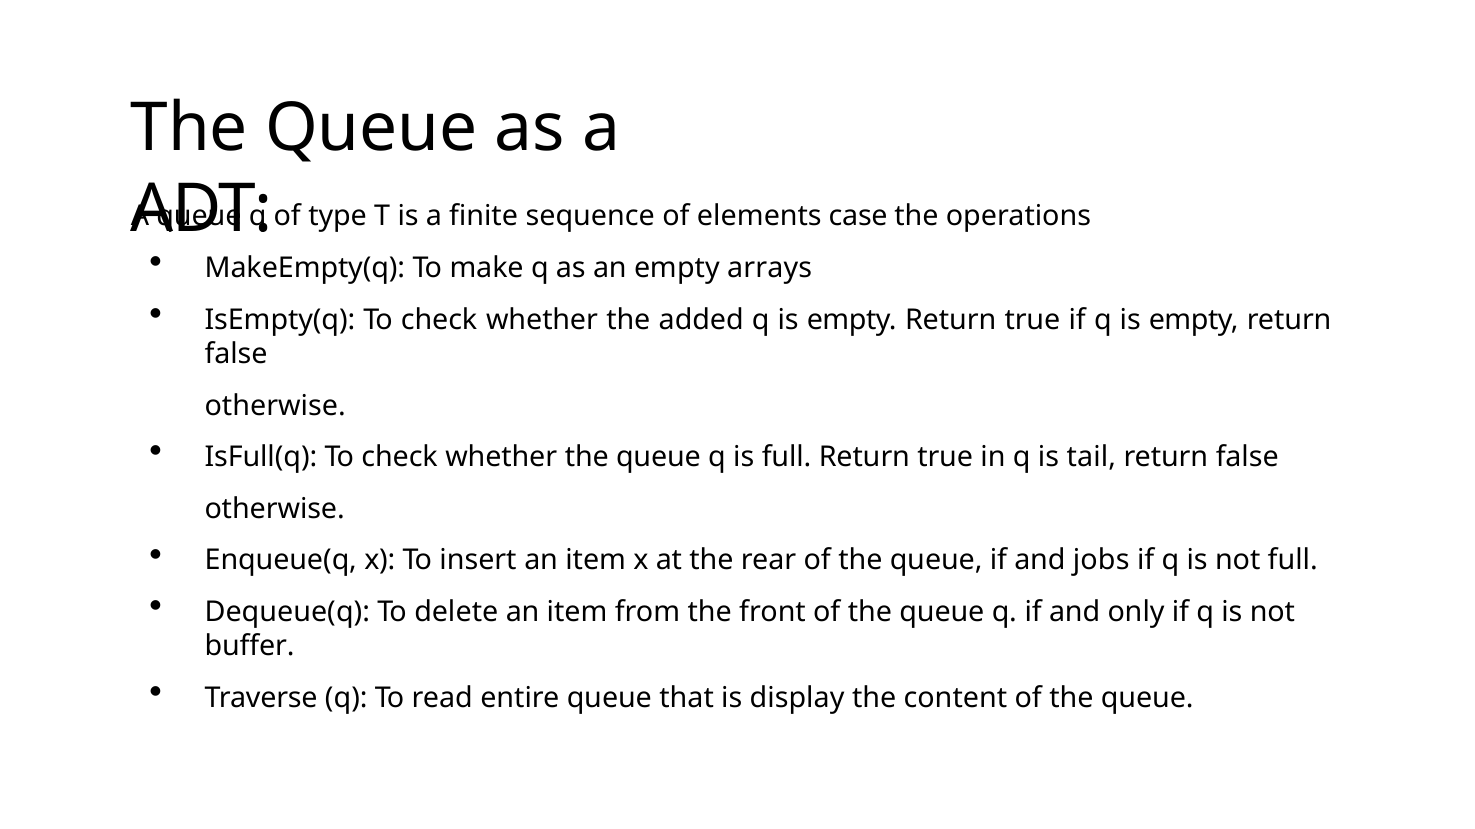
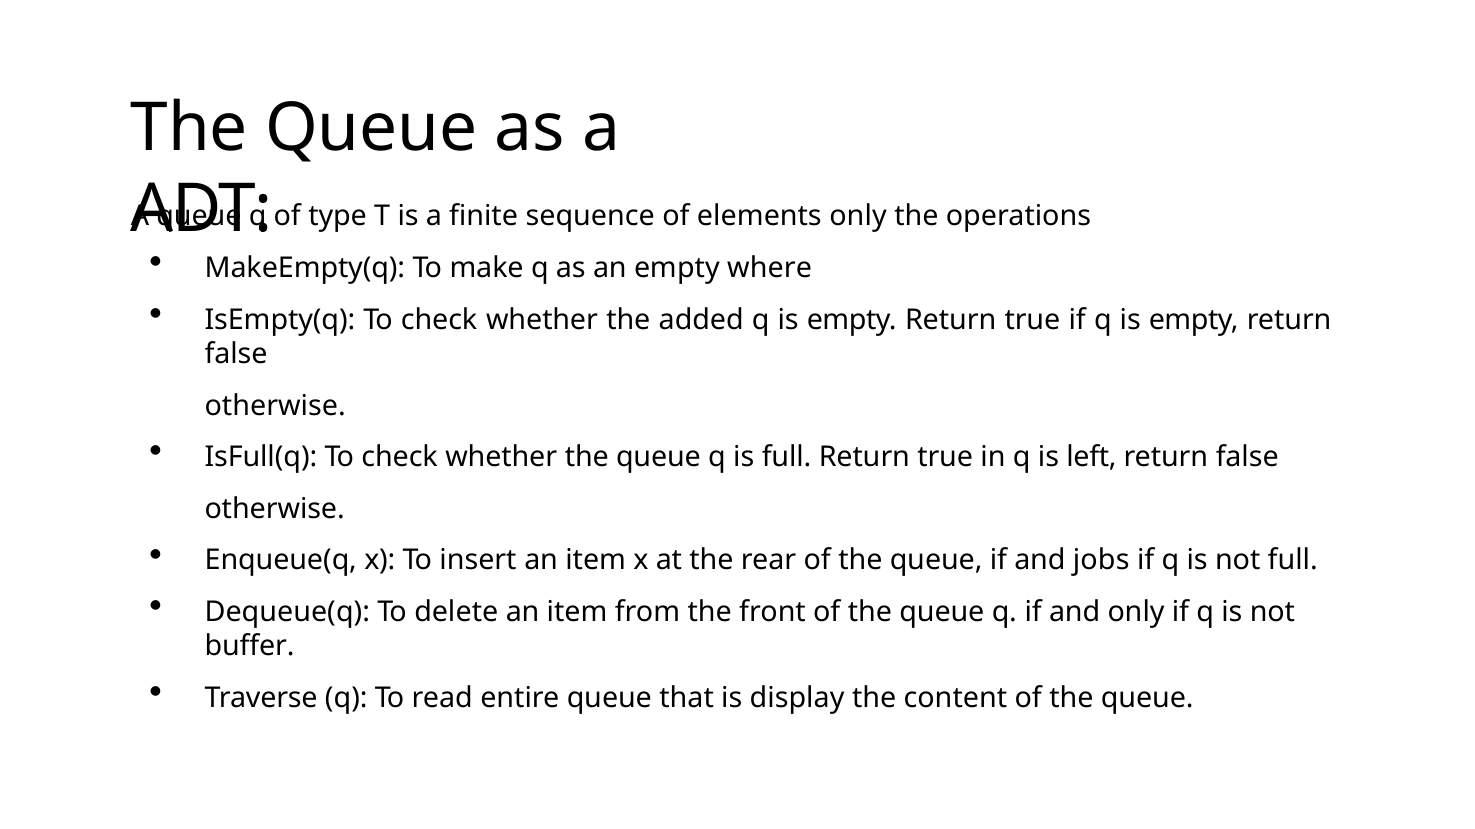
elements case: case -> only (858, 217)
arrays: arrays -> where (770, 268)
tail: tail -> left (1091, 458)
